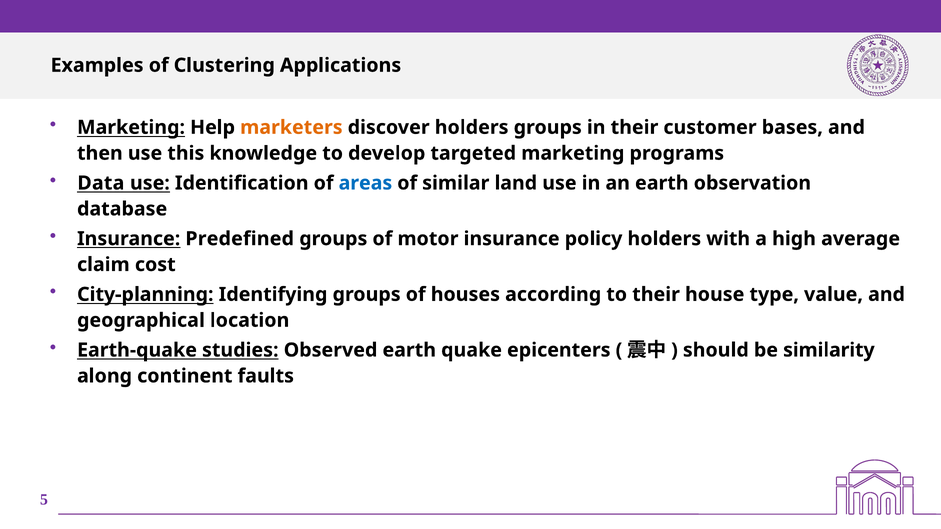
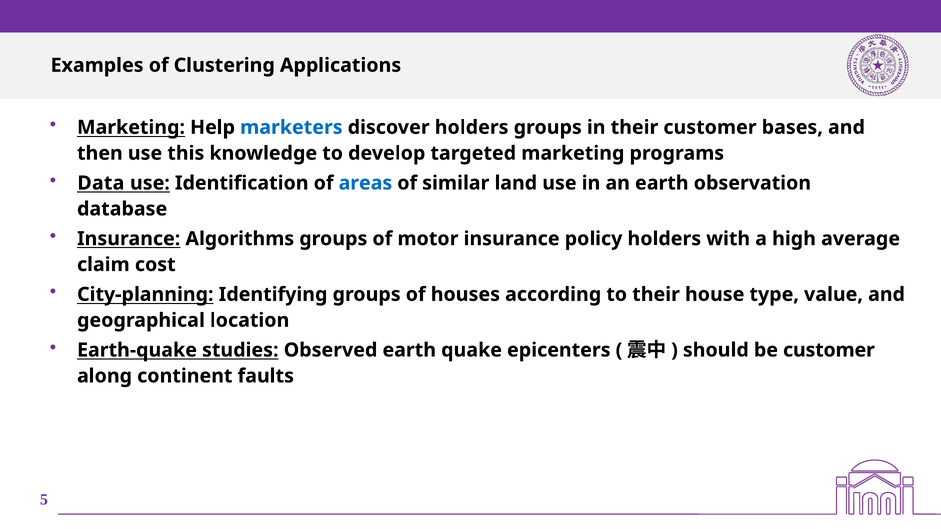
marketers colour: orange -> blue (291, 127)
Predefined: Predefined -> Algorithms (240, 239)
be similarity: similarity -> customer (829, 350)
